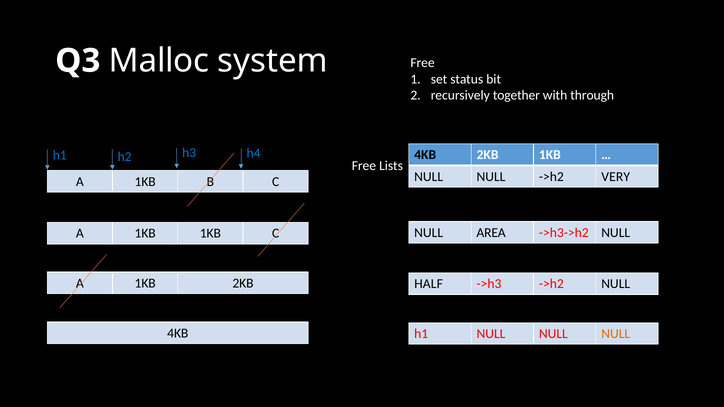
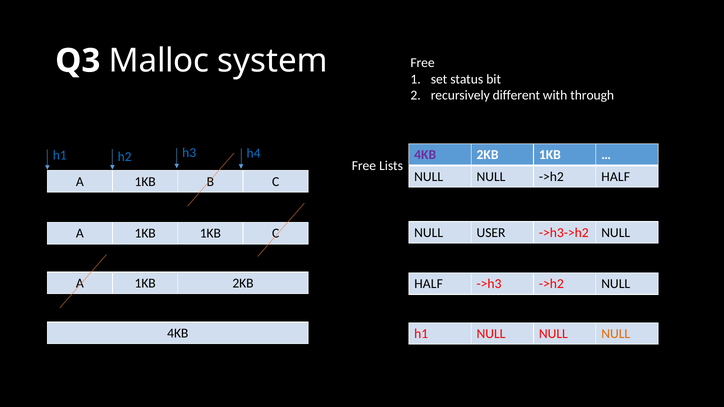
together: together -> different (516, 96)
4KB colour: black -> purple (425, 155)
->h2 VERY: VERY -> HALF (616, 177)
AREA: AREA -> USER (491, 233)
